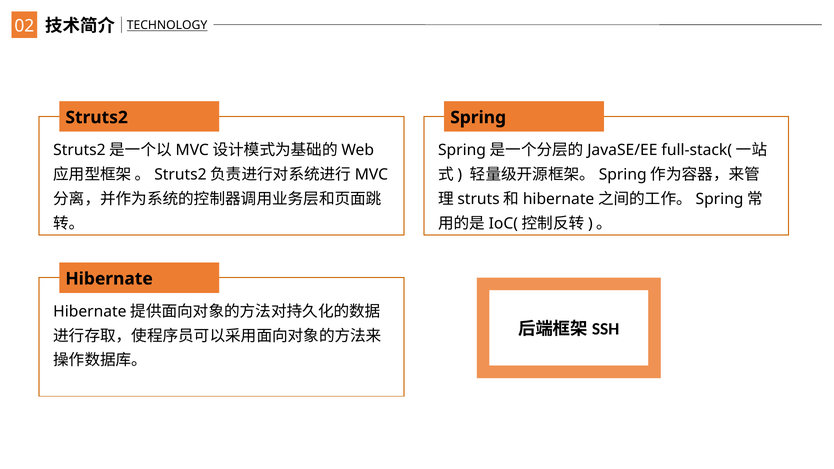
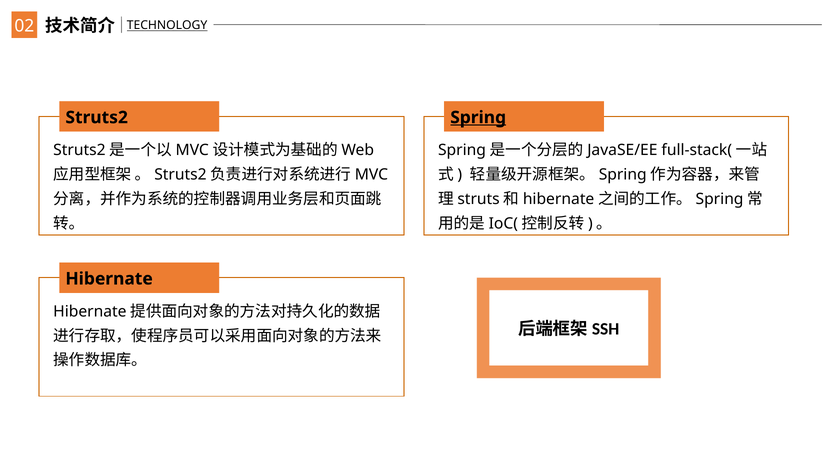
Spring underline: none -> present (478, 118)
